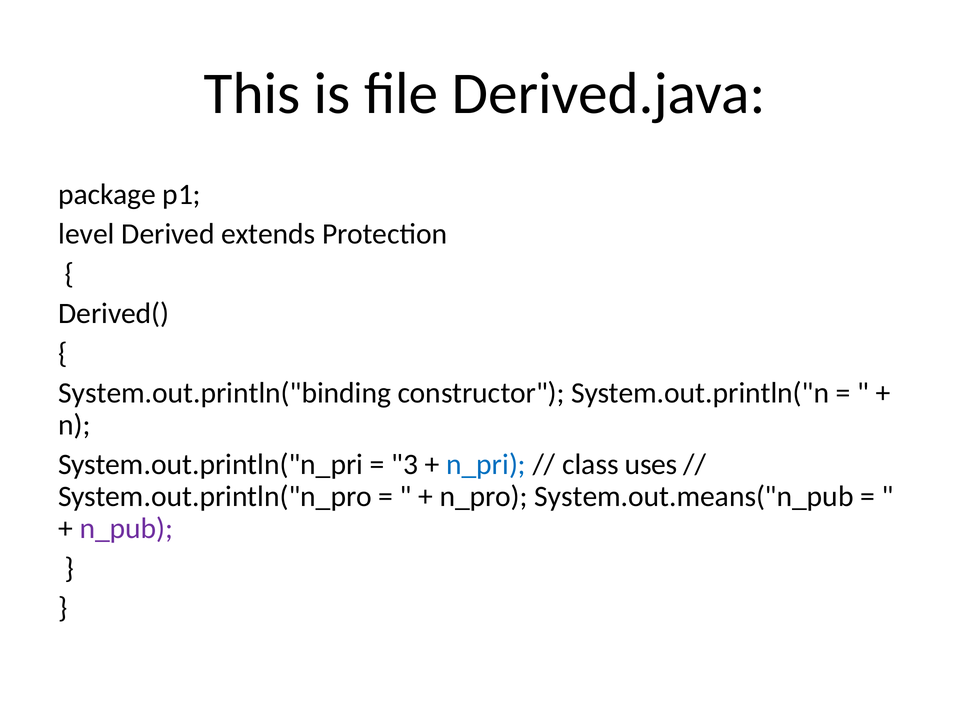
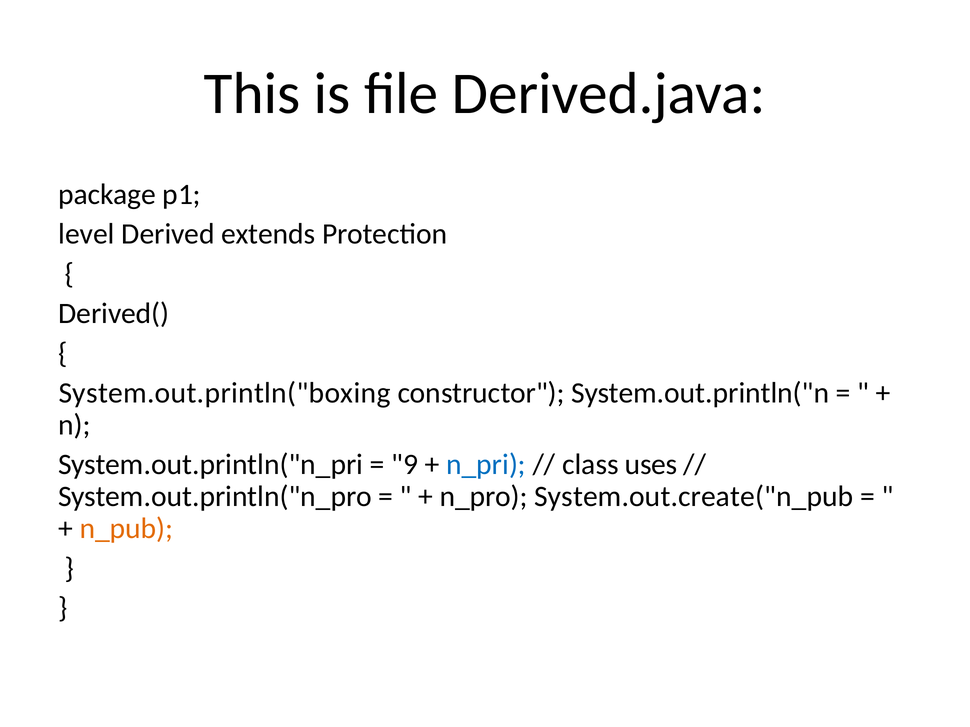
System.out.println("binding: System.out.println("binding -> System.out.println("boxing (225, 393)
3: 3 -> 9 (405, 465)
System.out.means("n_pub: System.out.means("n_pub -> System.out.create("n_pub (694, 497)
n_pub colour: purple -> orange (126, 529)
